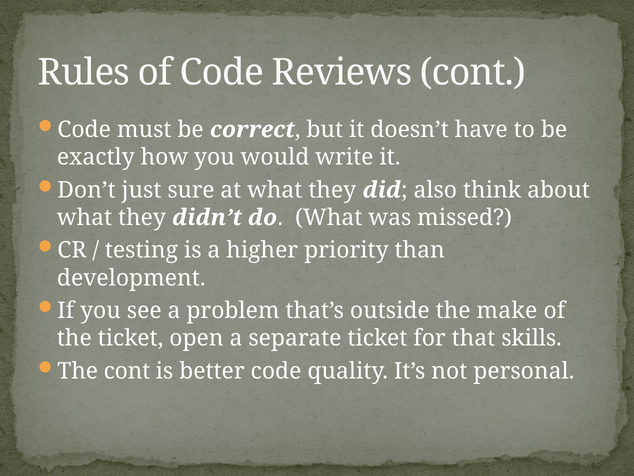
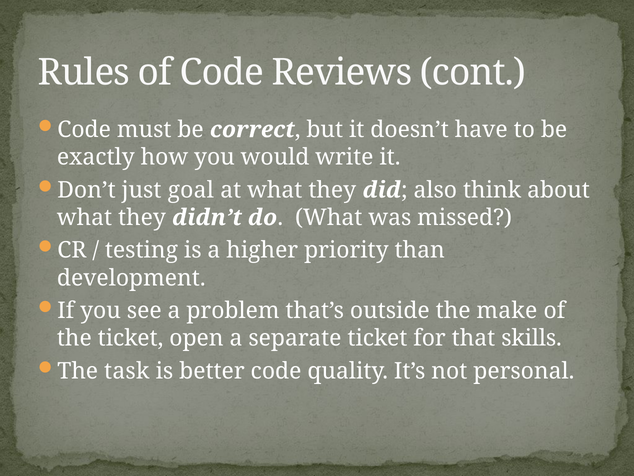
sure: sure -> goal (191, 190)
The cont: cont -> task (127, 371)
